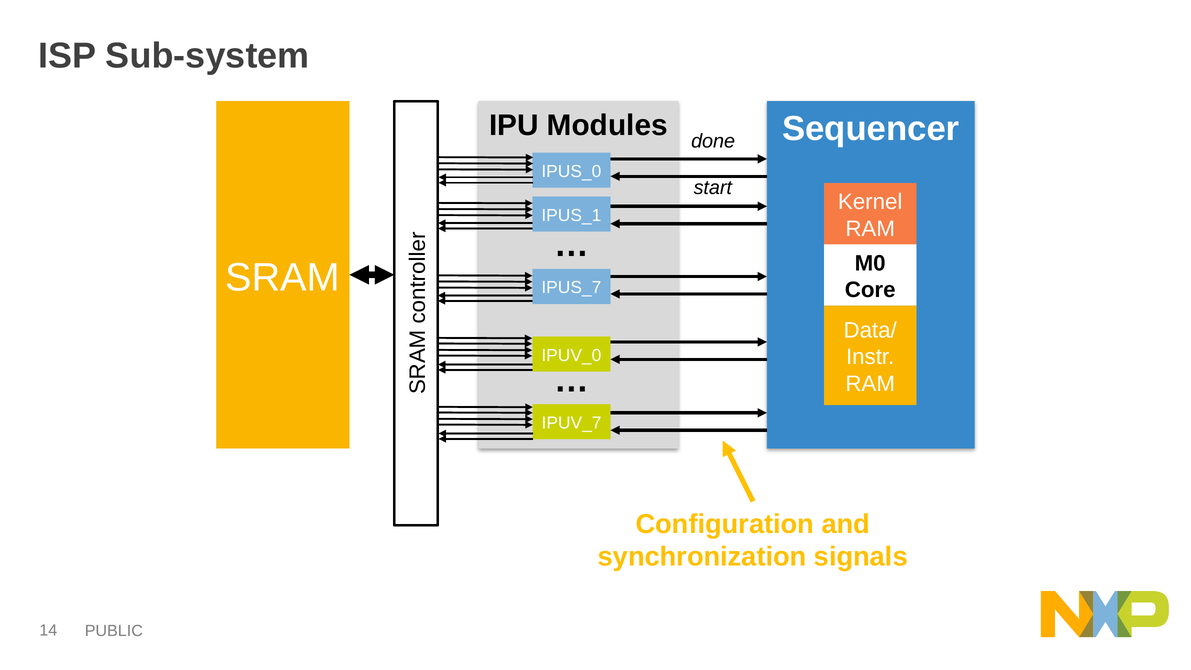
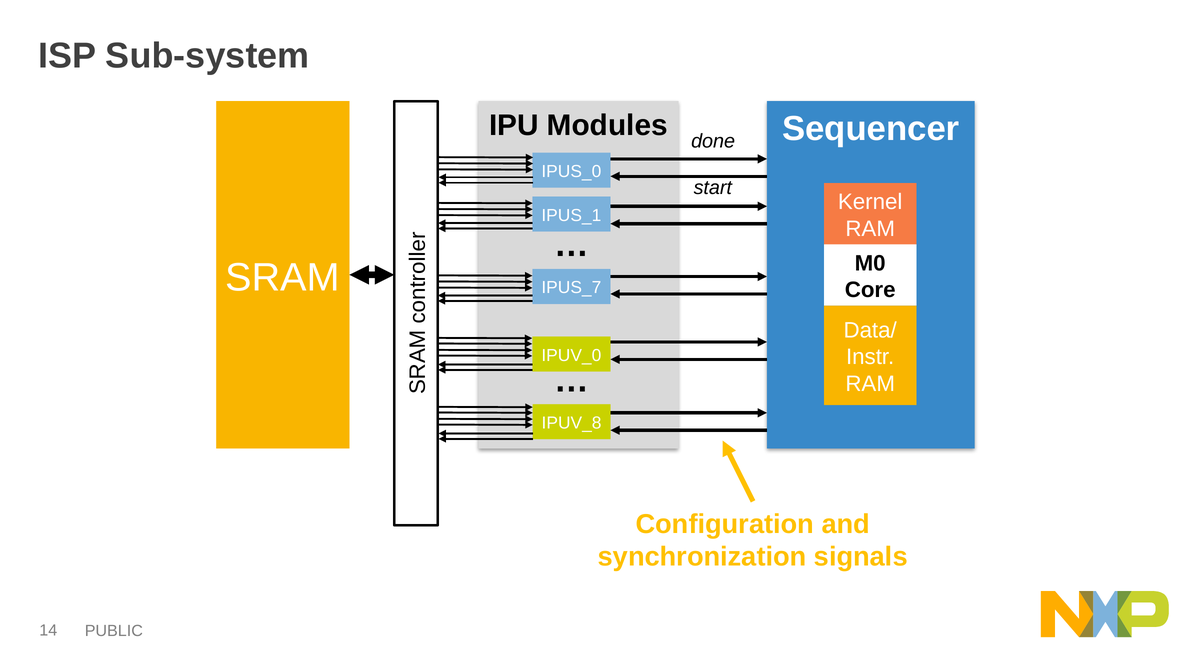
IPUV_7: IPUV_7 -> IPUV_8 (572, 423)
